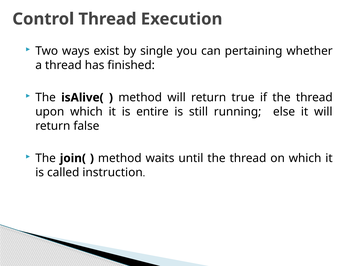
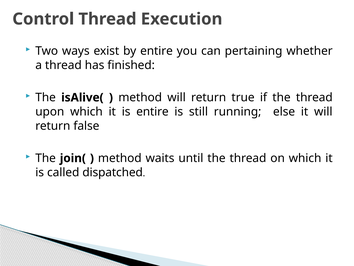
by single: single -> entire (157, 51)
instruction: instruction -> dispatched (113, 172)
